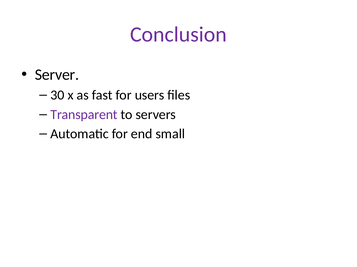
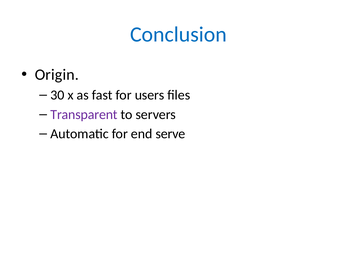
Conclusion colour: purple -> blue (178, 35)
Server: Server -> Origin (57, 75)
small: small -> serve (170, 134)
